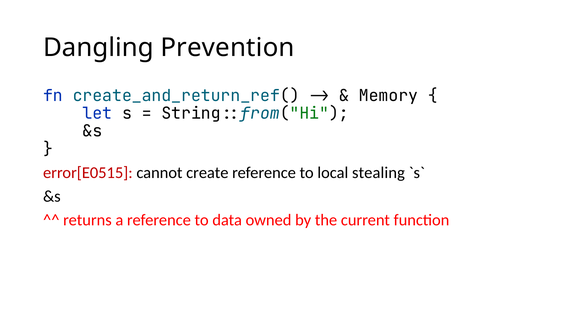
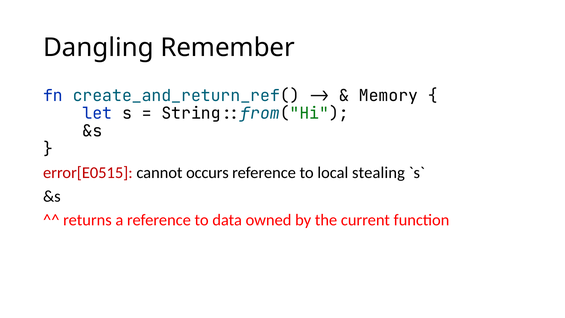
Prevention: Prevention -> Remember (228, 47)
create: create -> occurs (207, 173)
